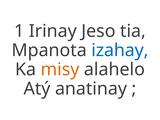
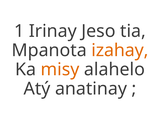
izahay colour: blue -> orange (120, 50)
